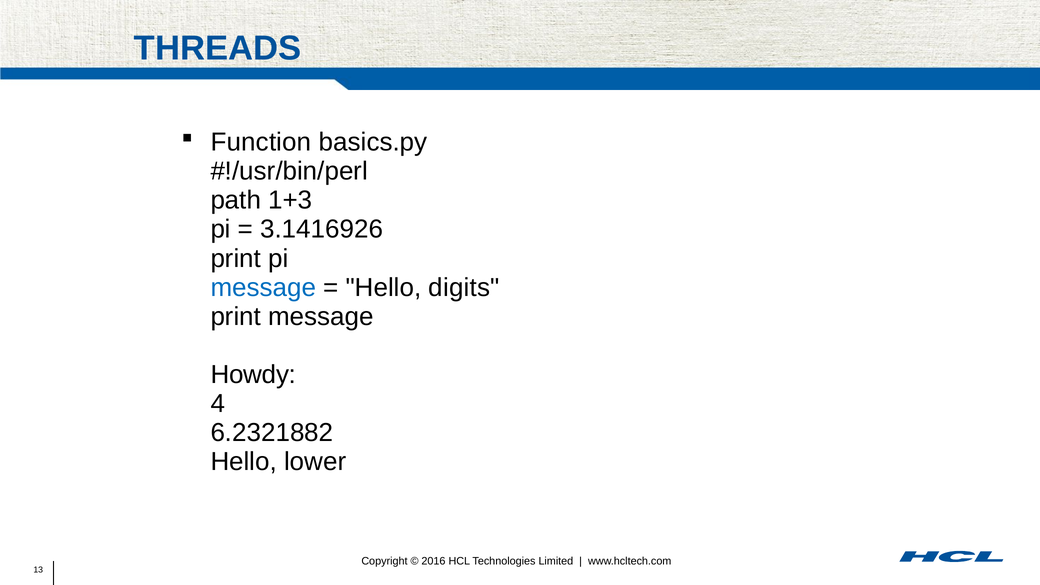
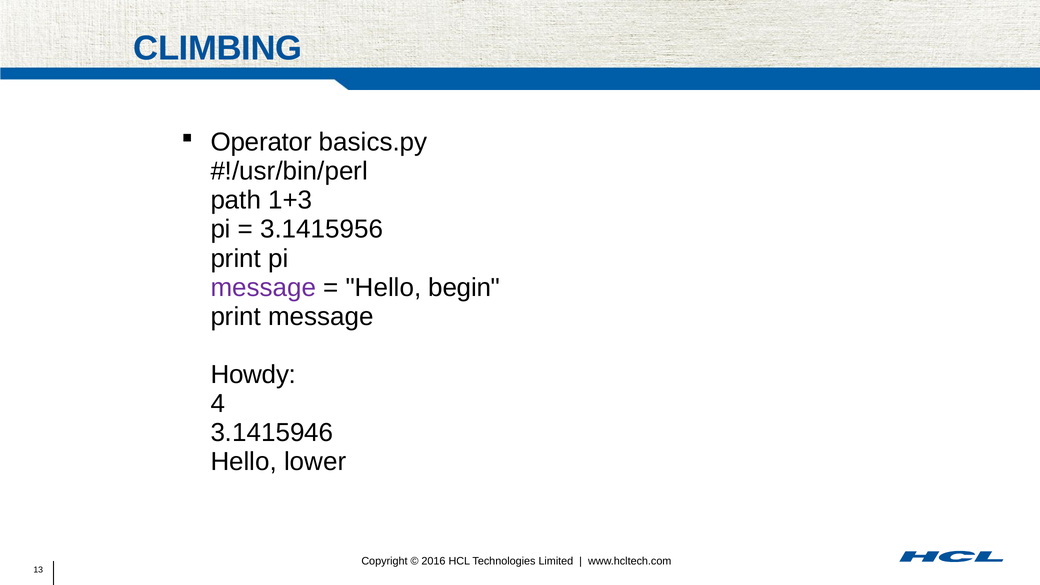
THREADS: THREADS -> CLIMBING (218, 48)
Function: Function -> Operator (261, 142)
3.1416926: 3.1416926 -> 3.1415956 (322, 229)
message colour: blue -> purple (263, 287)
digits: digits -> begin (464, 287)
6.2321882: 6.2321882 -> 3.1415946 (272, 433)
